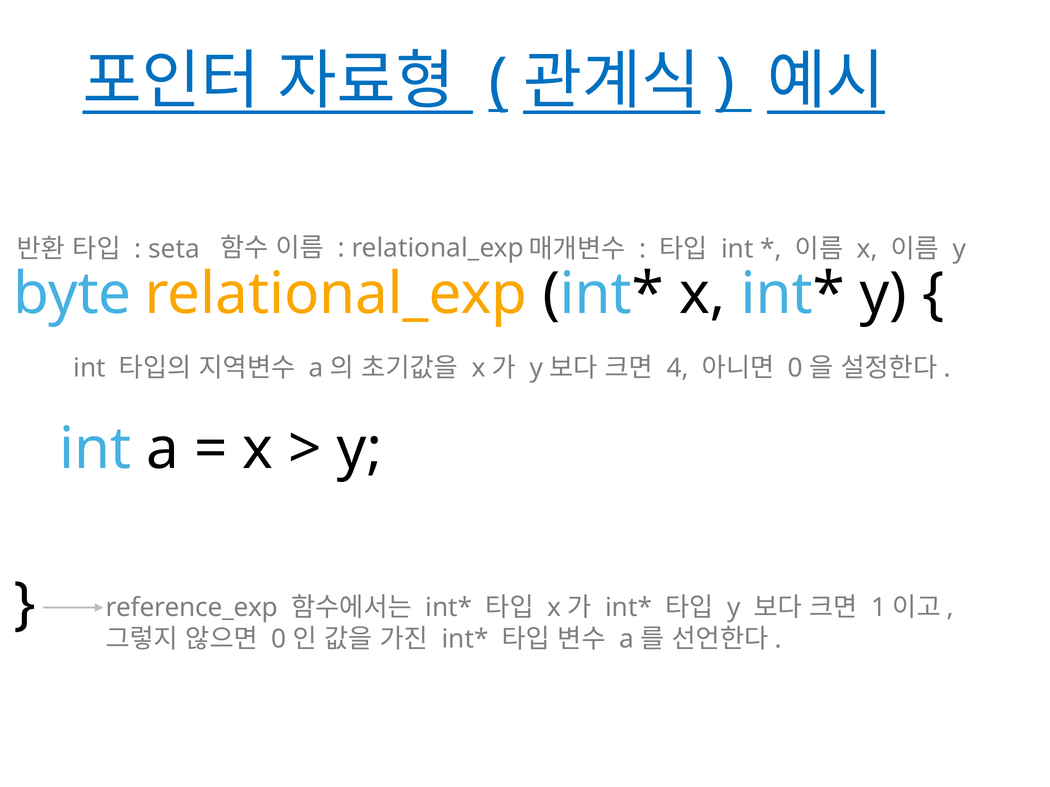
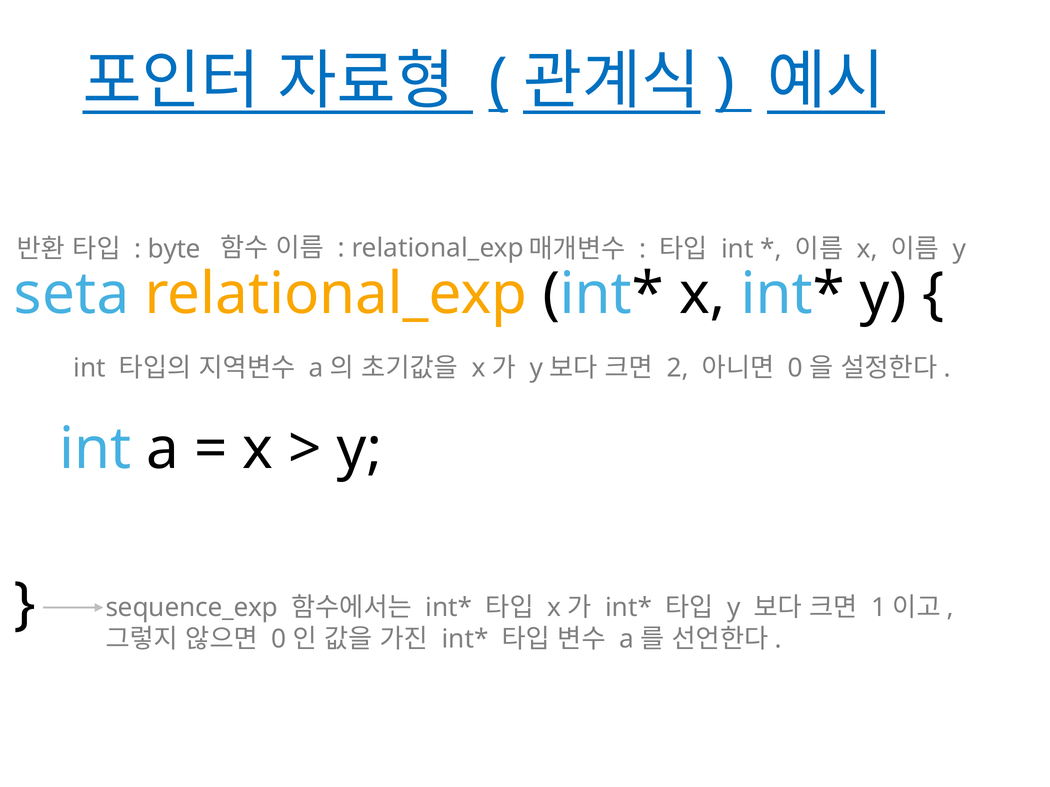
seta: seta -> byte (174, 249)
byte: byte -> seta (72, 294)
4: 4 -> 2 (678, 368)
reference_exp: reference_exp -> sequence_exp (192, 608)
